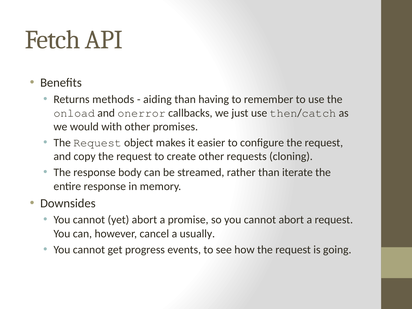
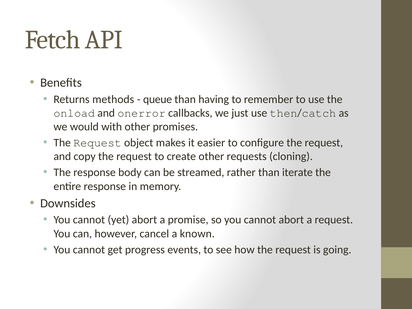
aiding: aiding -> queue (158, 99)
usually: usually -> known (197, 234)
